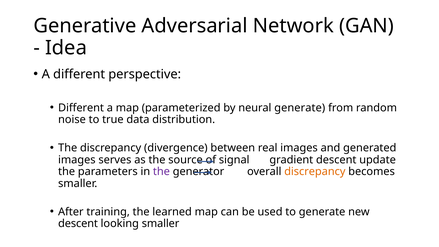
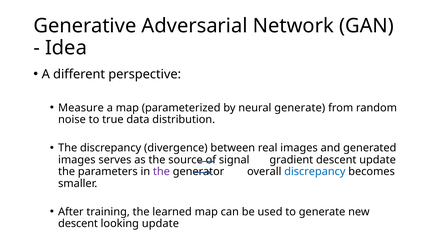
Different: Different -> Measure (81, 108)
discrepancy colour: orange -> blue (315, 172)
looking smaller: smaller -> update (160, 224)
